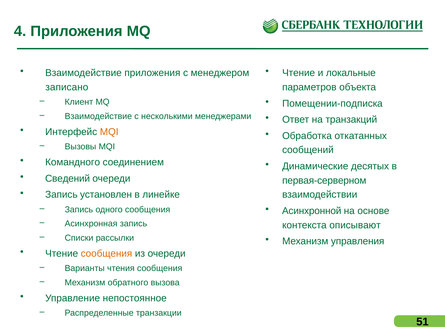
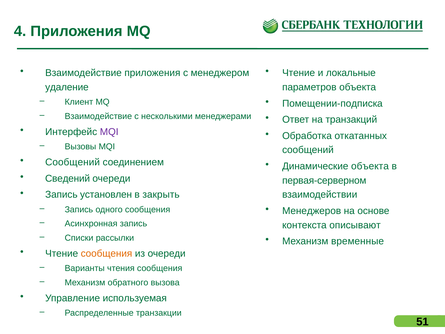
записано: записано -> удаление (67, 87)
MQI colour: orange -> purple (109, 132)
Командного: Командного -> Сообщений (73, 162)
Динамические десятых: десятых -> объекта (370, 166)
линейке: линейке -> закрыть (161, 195)
Асинхронной: Асинхронной -> Менеджеров (312, 211)
управления: управления -> временные (358, 241)
непостоянное: непостоянное -> используемая (135, 298)
